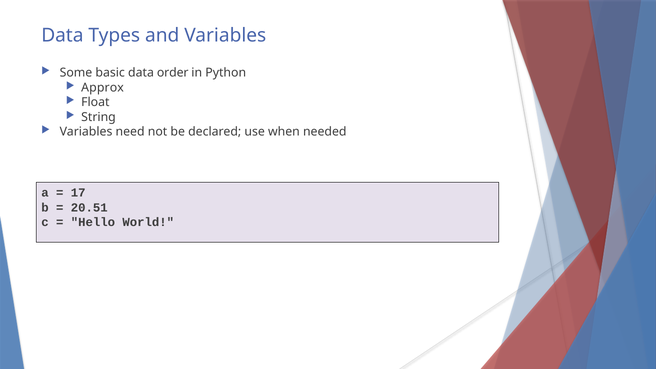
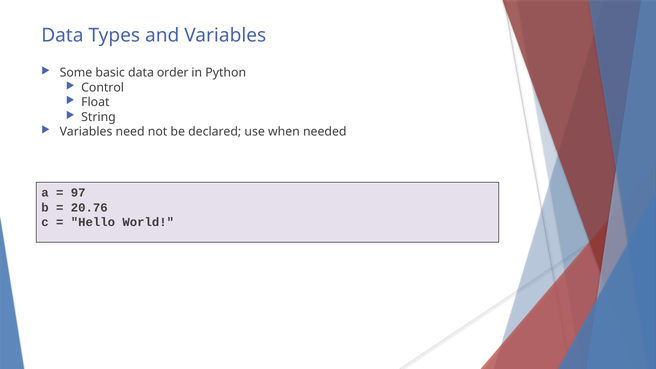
Approx: Approx -> Control (103, 88)
17: 17 -> 97 (78, 193)
20.51: 20.51 -> 20.76 (89, 208)
